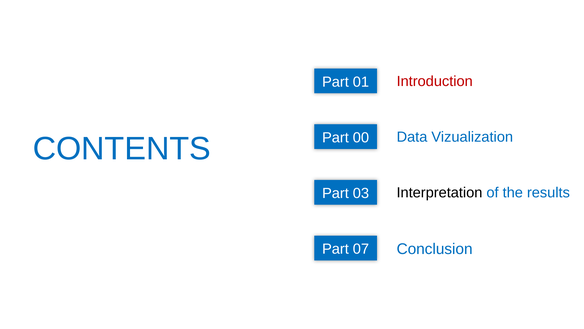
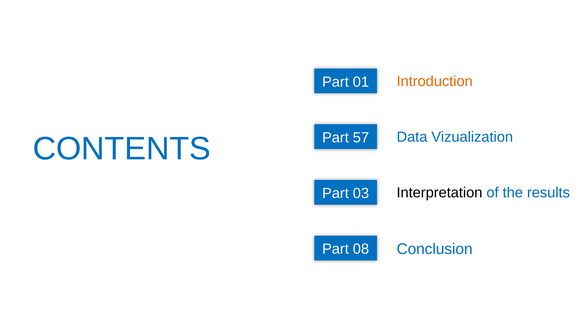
Introduction colour: red -> orange (435, 81)
00: 00 -> 57 (361, 137)
07: 07 -> 08 (361, 249)
